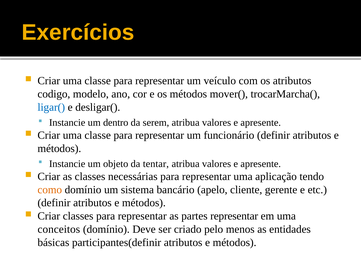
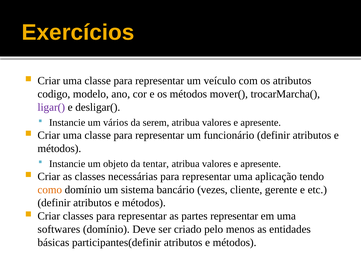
ligar( colour: blue -> purple (51, 108)
dentro: dentro -> vários (116, 123)
apelo: apelo -> vezes (212, 190)
conceitos: conceitos -> softwares (59, 230)
